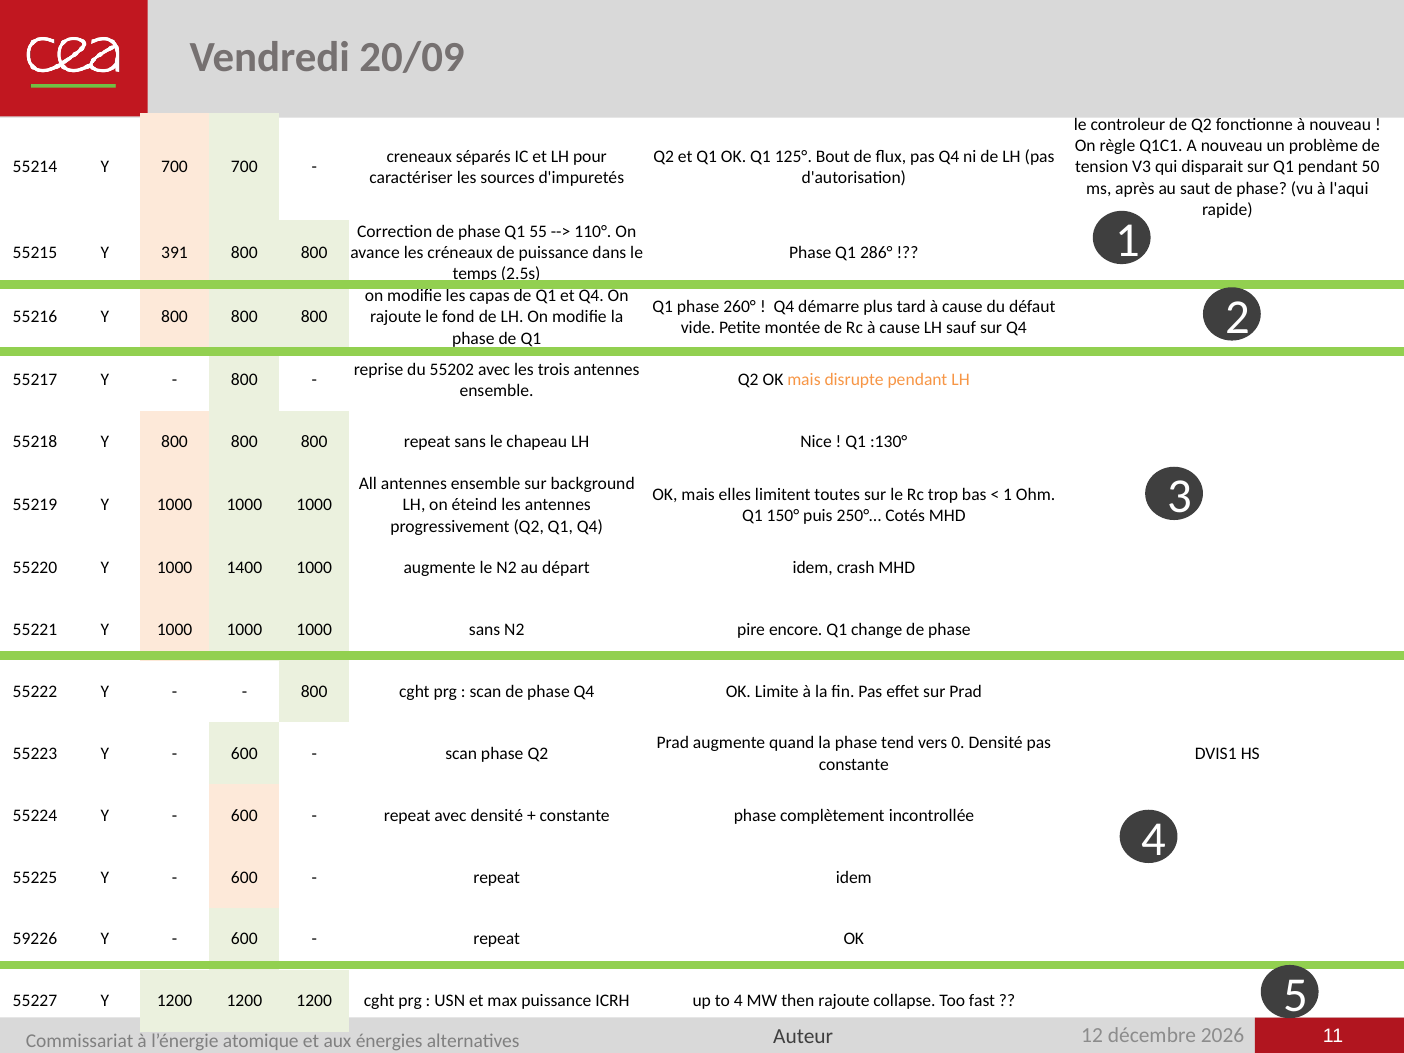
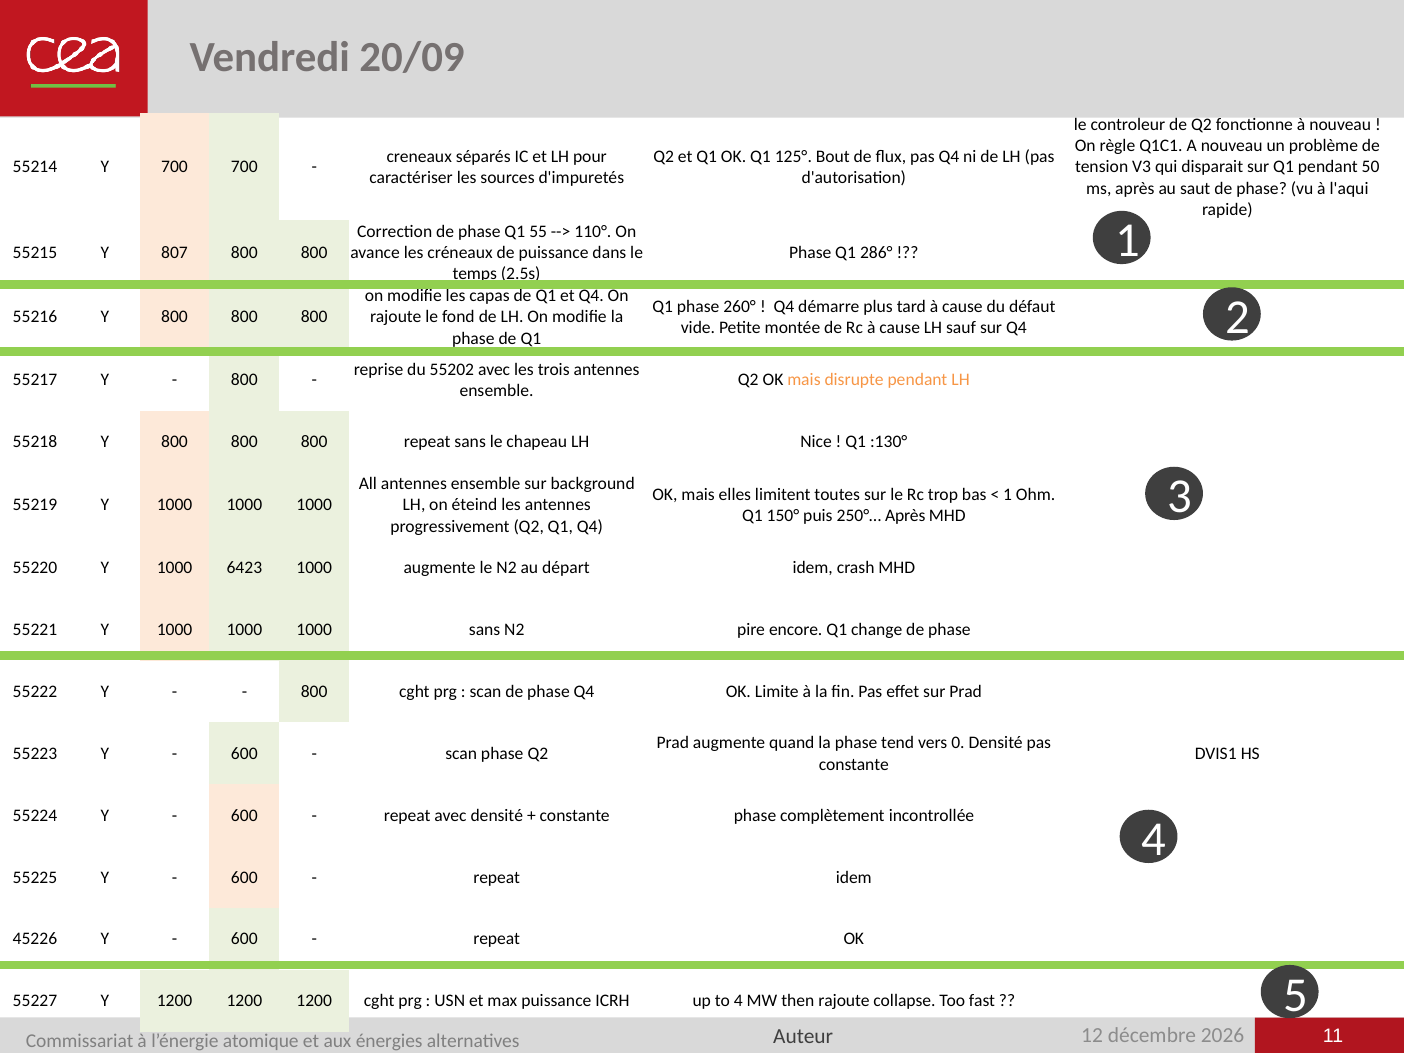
391: 391 -> 807 (175, 253)
250°… Cotés: Cotés -> Après (905, 516)
1400: 1400 -> 6423 (244, 568)
59226: 59226 -> 45226 (35, 939)
